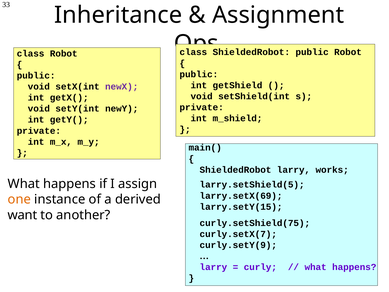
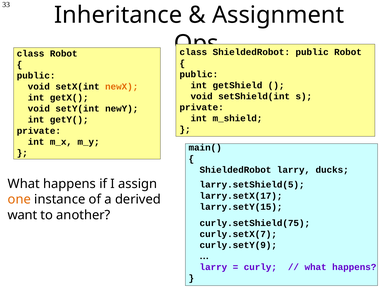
newX colour: purple -> orange (122, 87)
works: works -> ducks (332, 170)
larry.setX(69: larry.setX(69 -> larry.setX(17 (241, 196)
